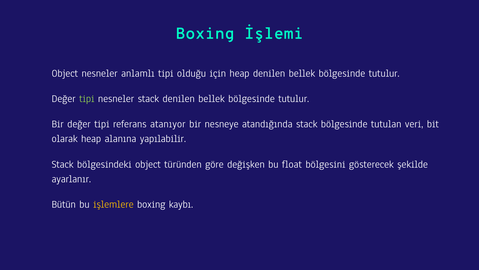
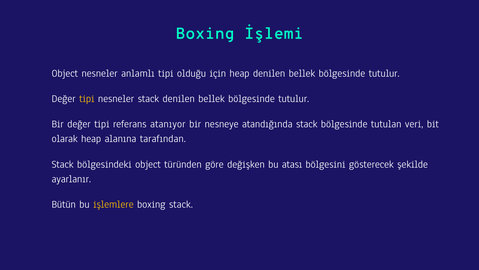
tipi colour: light green -> yellow (87, 99)
yapılabilir: yapılabilir -> tarafından (163, 139)
float: float -> atası (292, 164)
boxing kaybı: kaybı -> stack (181, 204)
